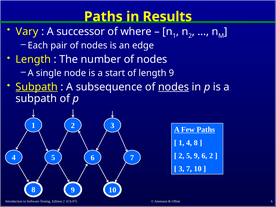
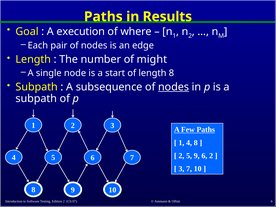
Vary: Vary -> Goal (27, 32)
successor: successor -> execution (81, 32)
number of nodes: nodes -> might (152, 59)
length 9: 9 -> 8 (171, 73)
Subpath underline: present -> none (37, 87)
